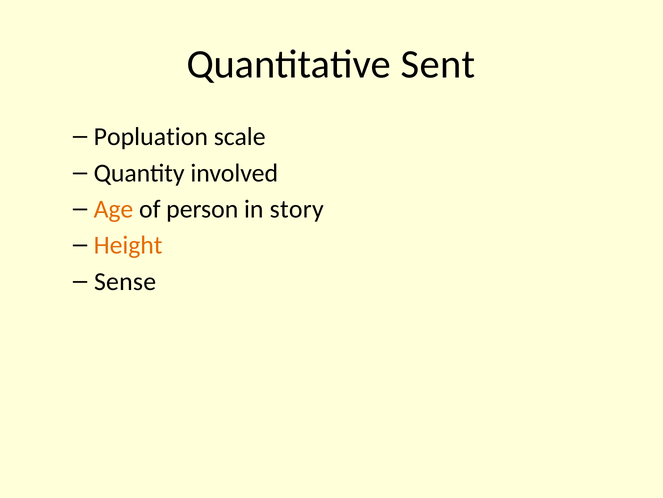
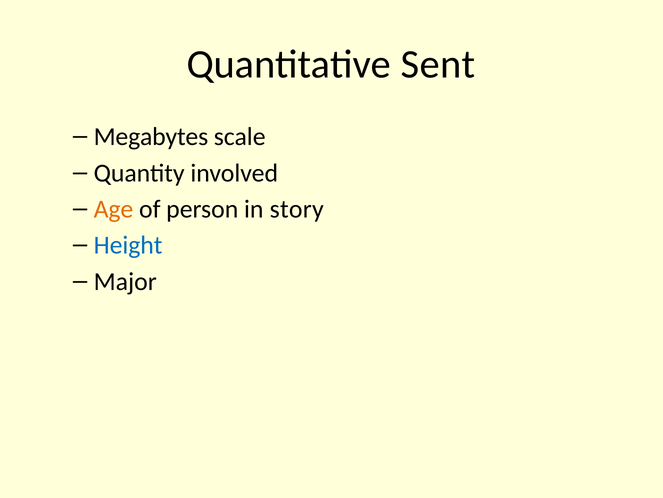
Popluation: Popluation -> Megabytes (151, 137)
Height colour: orange -> blue (128, 245)
Sense: Sense -> Major (125, 281)
